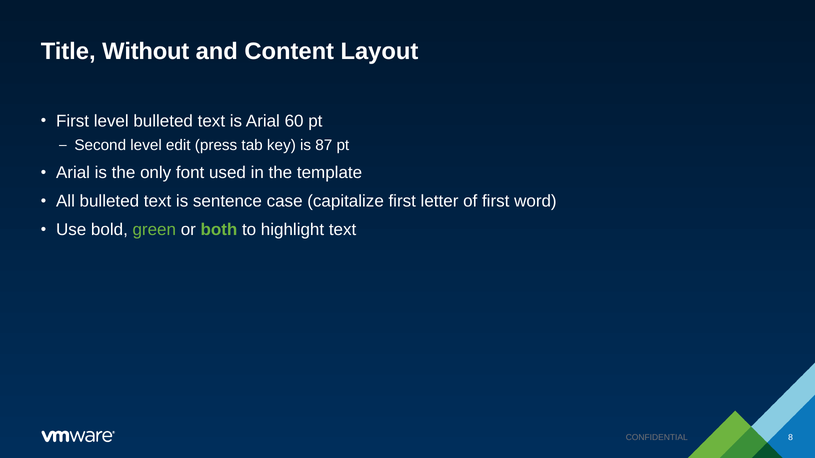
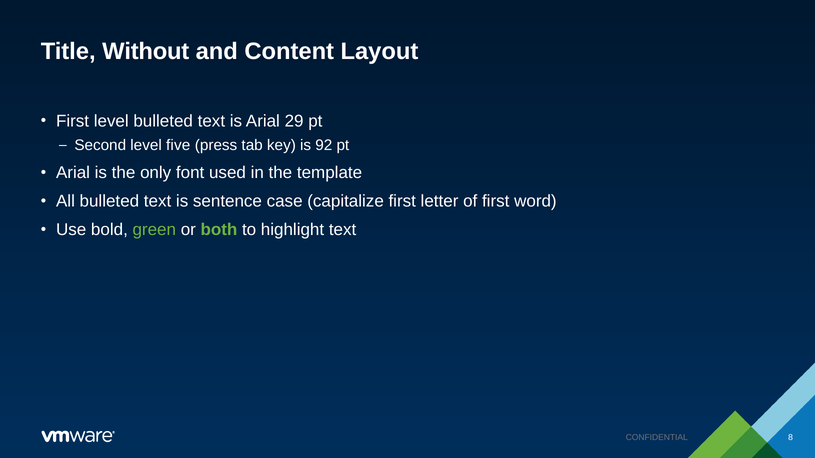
60: 60 -> 29 (294, 121)
edit: edit -> five (178, 145)
87: 87 -> 92 (324, 145)
